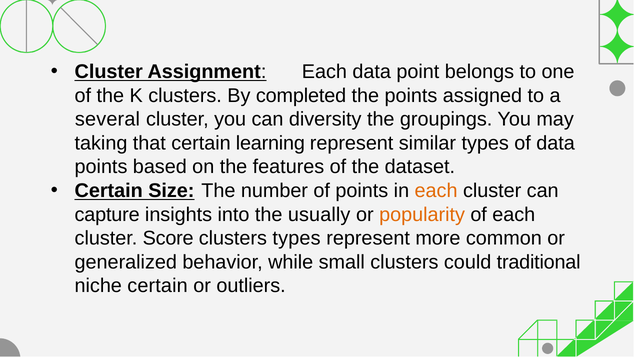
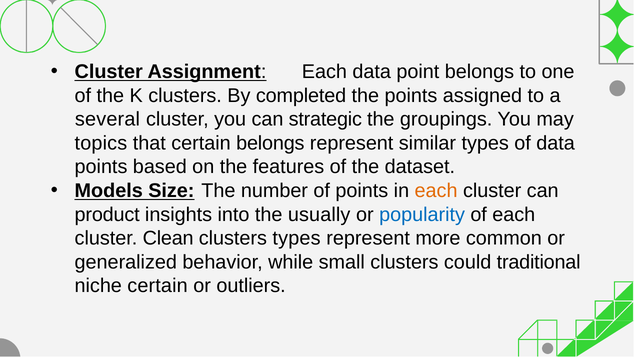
diversity: diversity -> strategic (325, 119)
taking: taking -> topics (101, 143)
certain learning: learning -> belongs (270, 143)
Certain: Certain -> Models (109, 191)
capture: capture -> product (107, 214)
popularity colour: orange -> blue (422, 214)
Score: Score -> Clean (168, 238)
